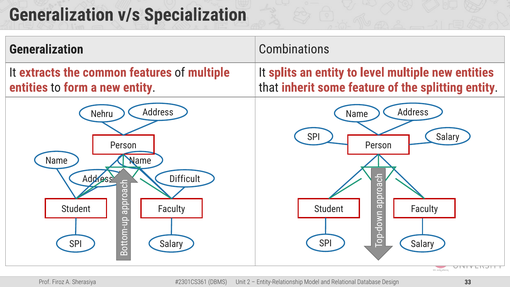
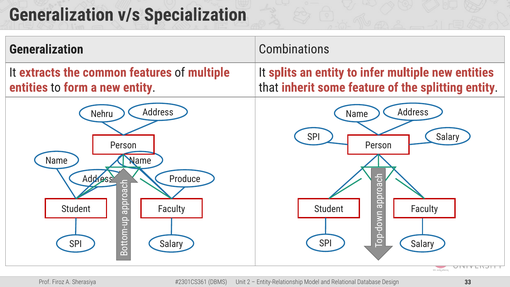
level: level -> infer (372, 72)
Difficult: Difficult -> Produce (185, 179)
